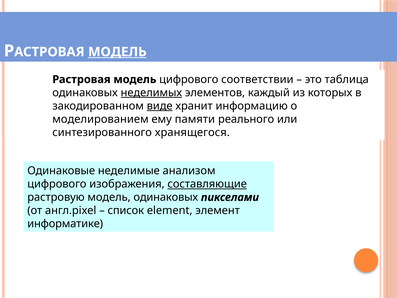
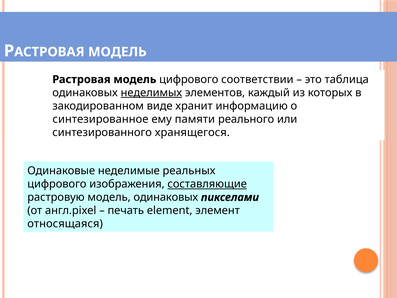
МОДЕЛЬ underline: present -> none (117, 52)
виде underline: present -> none (160, 106)
моделированием: моделированием -> синтезированное (100, 119)
анализом: анализом -> реальных (189, 171)
список: список -> печать (126, 210)
информатике: информатике -> относящаяся (65, 224)
